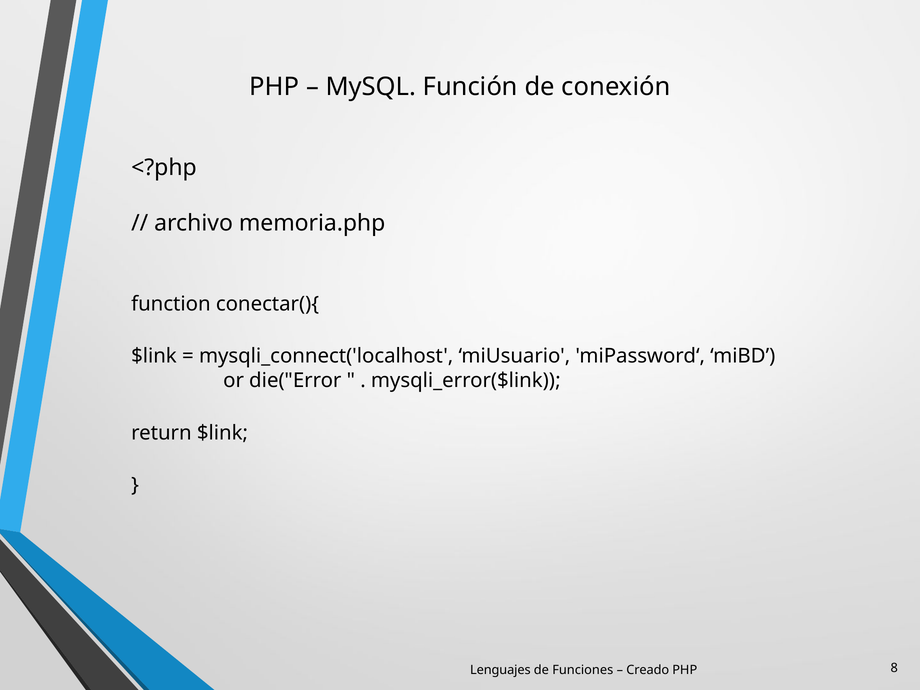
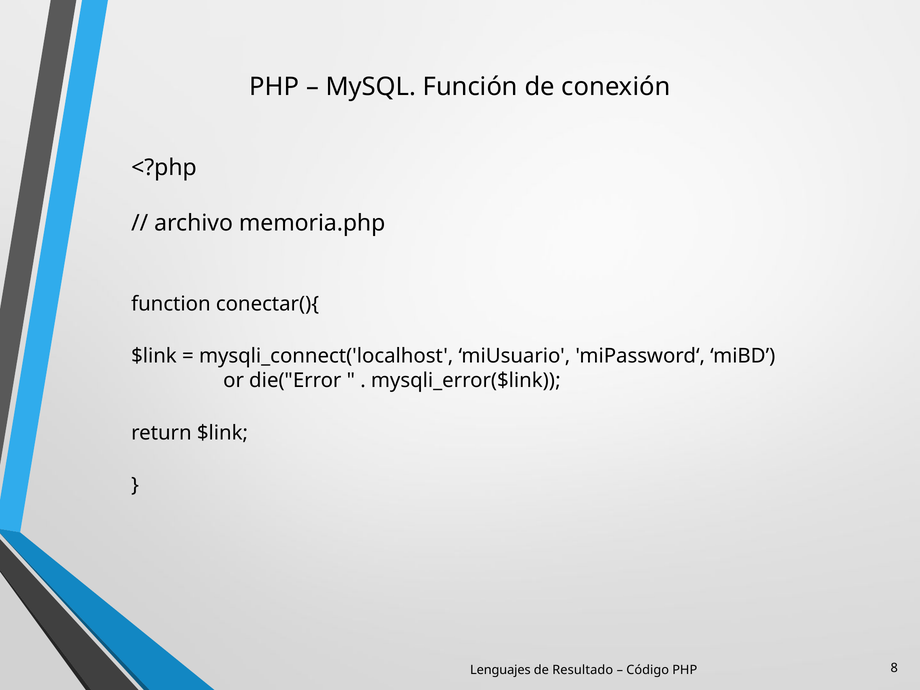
Funciones: Funciones -> Resultado (583, 670)
Creado: Creado -> Código (648, 670)
